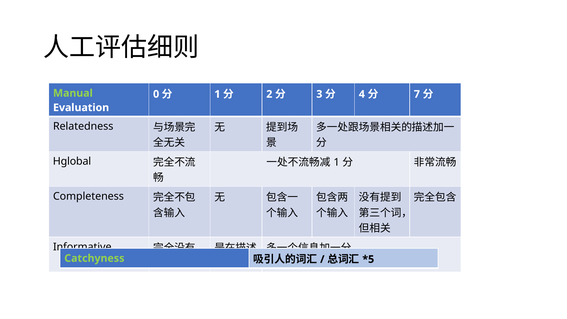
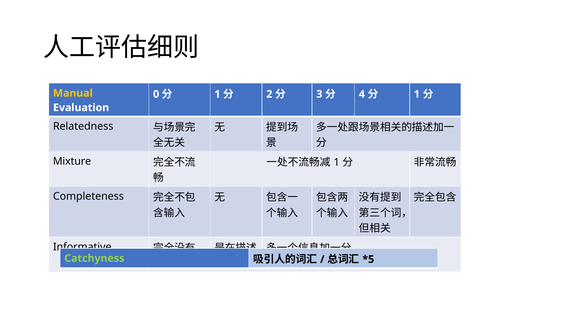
Manual colour: light green -> yellow (73, 93)
7: 7 -> 1 (417, 94)
Hglobal: Hglobal -> Mixture (72, 161)
